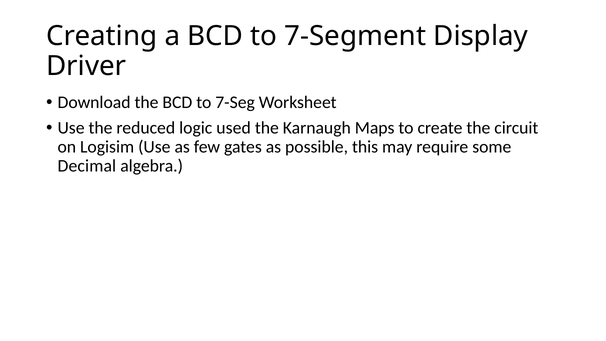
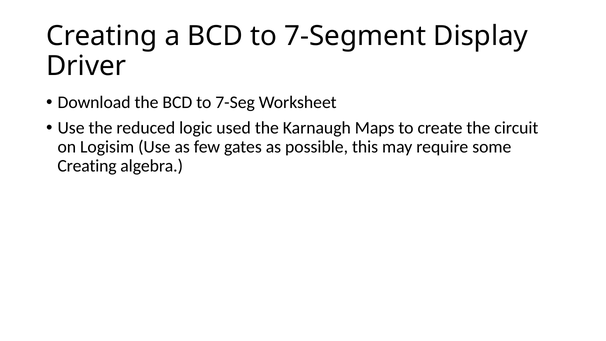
Decimal: Decimal -> Creating (87, 166)
